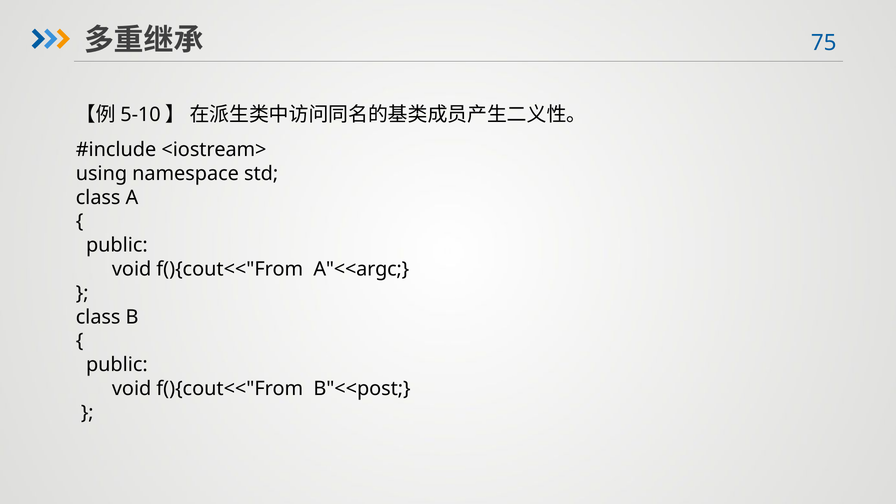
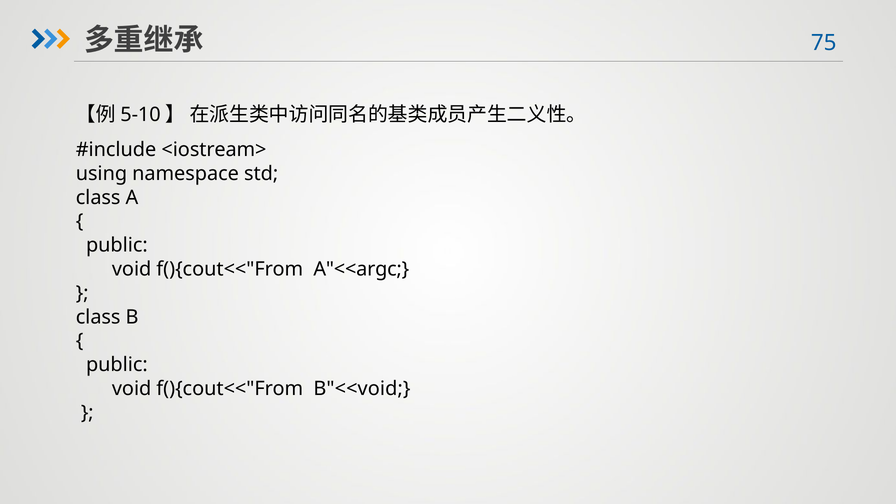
B"<<post: B"<<post -> B"<<void (362, 389)
